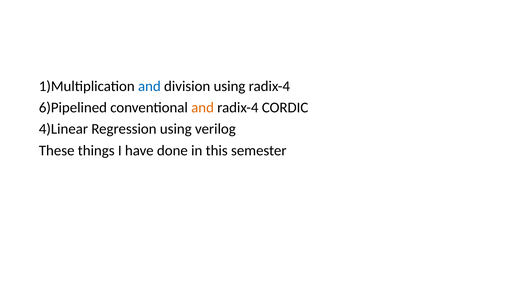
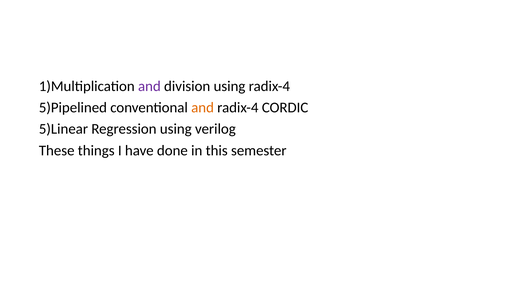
and colour: blue -> purple (149, 86)
6)Pipelined: 6)Pipelined -> 5)Pipelined (73, 108)
4)Linear: 4)Linear -> 5)Linear (63, 129)
